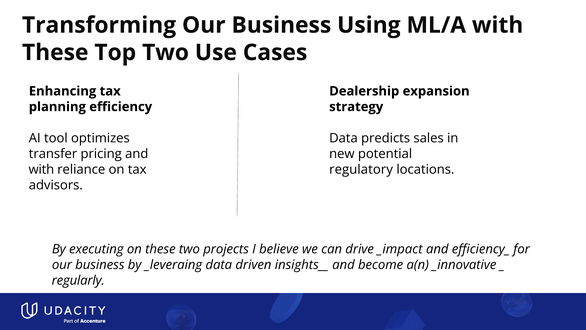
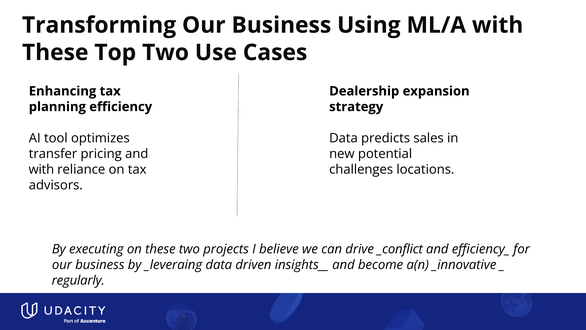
regulatory: regulatory -> challenges (361, 169)
_impact: _impact -> _conflict (400, 249)
